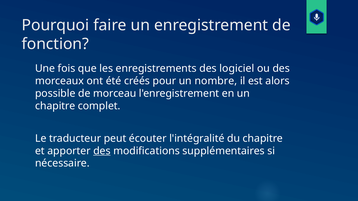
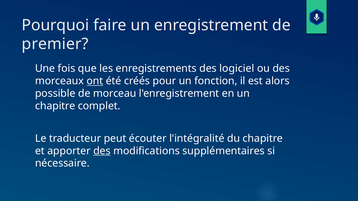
fonction: fonction -> premier (55, 44)
ont underline: none -> present (95, 81)
nombre: nombre -> fonction (216, 81)
